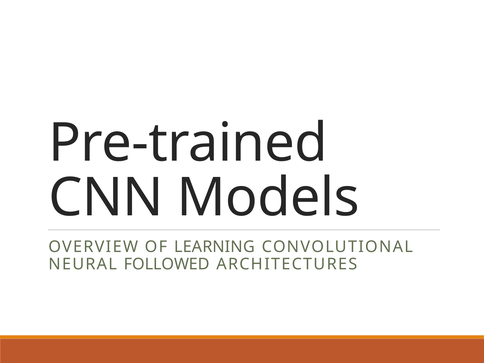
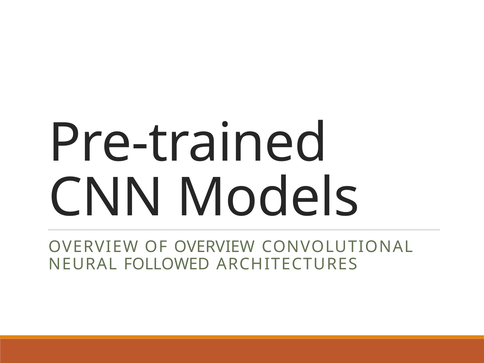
OF LEARNING: LEARNING -> OVERVIEW (215, 247)
